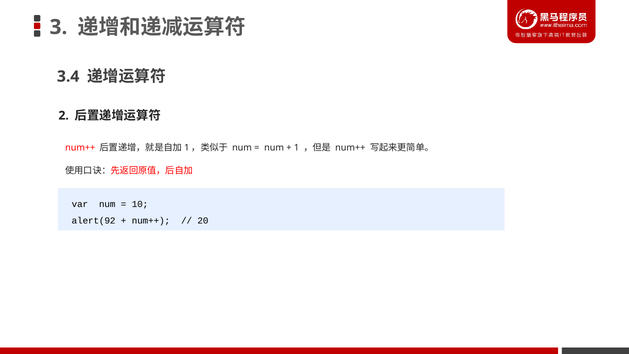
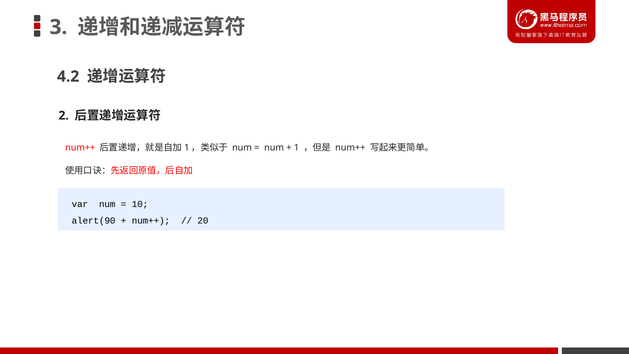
3.4: 3.4 -> 4.2 (68, 76)
alert(92: alert(92 -> alert(90 (94, 221)
